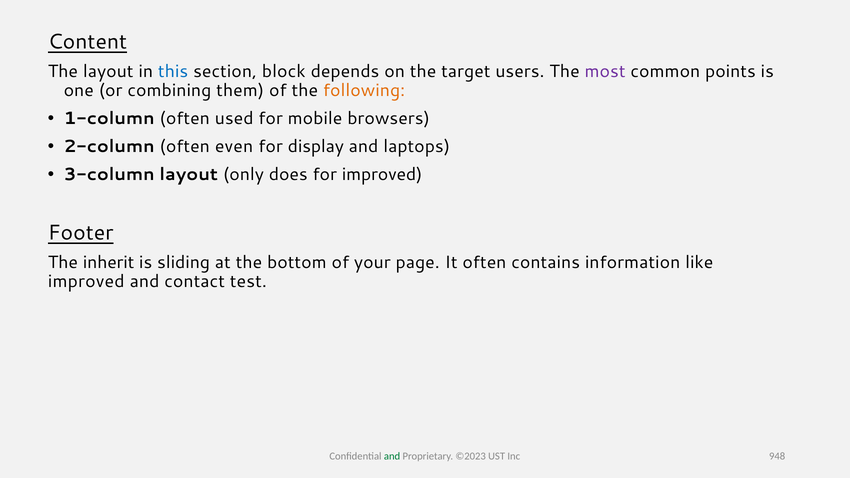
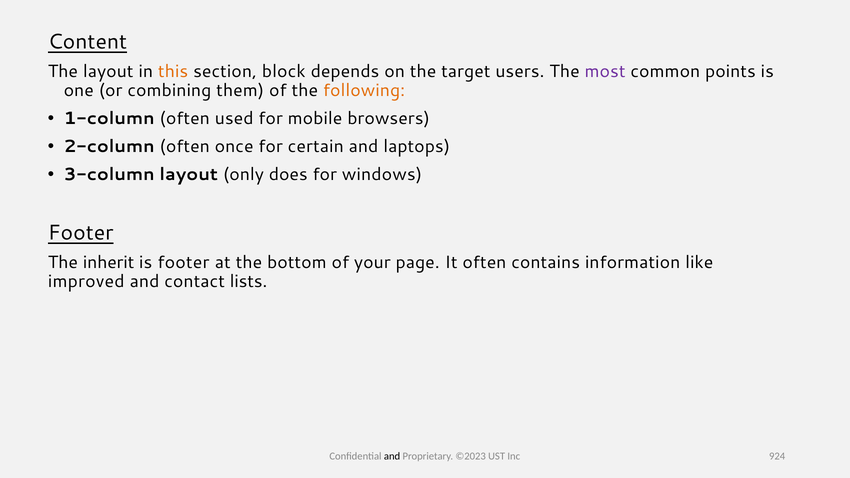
this colour: blue -> orange (173, 72)
even: even -> once (234, 147)
display: display -> certain (316, 147)
for improved: improved -> windows (382, 175)
is sliding: sliding -> footer (183, 263)
test: test -> lists (248, 282)
and colour: green -> black (392, 456)
948: 948 -> 924 (777, 456)
